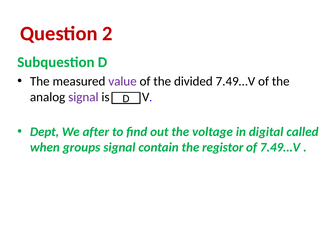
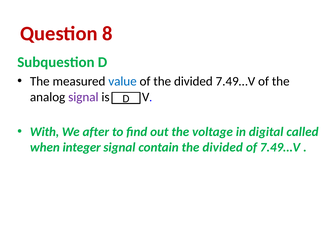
2: 2 -> 8 (107, 34)
value colour: purple -> blue (123, 81)
Dept: Dept -> With (45, 132)
groups: groups -> integer (82, 147)
contain the registor: registor -> divided (223, 147)
